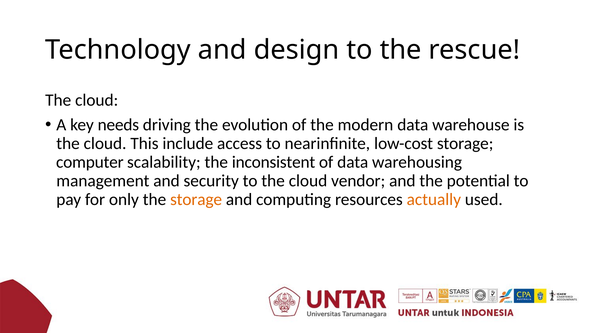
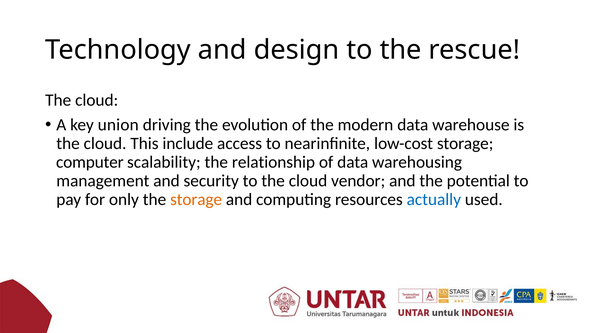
needs: needs -> union (118, 125)
inconsistent: inconsistent -> relationship (273, 162)
actually colour: orange -> blue (434, 200)
